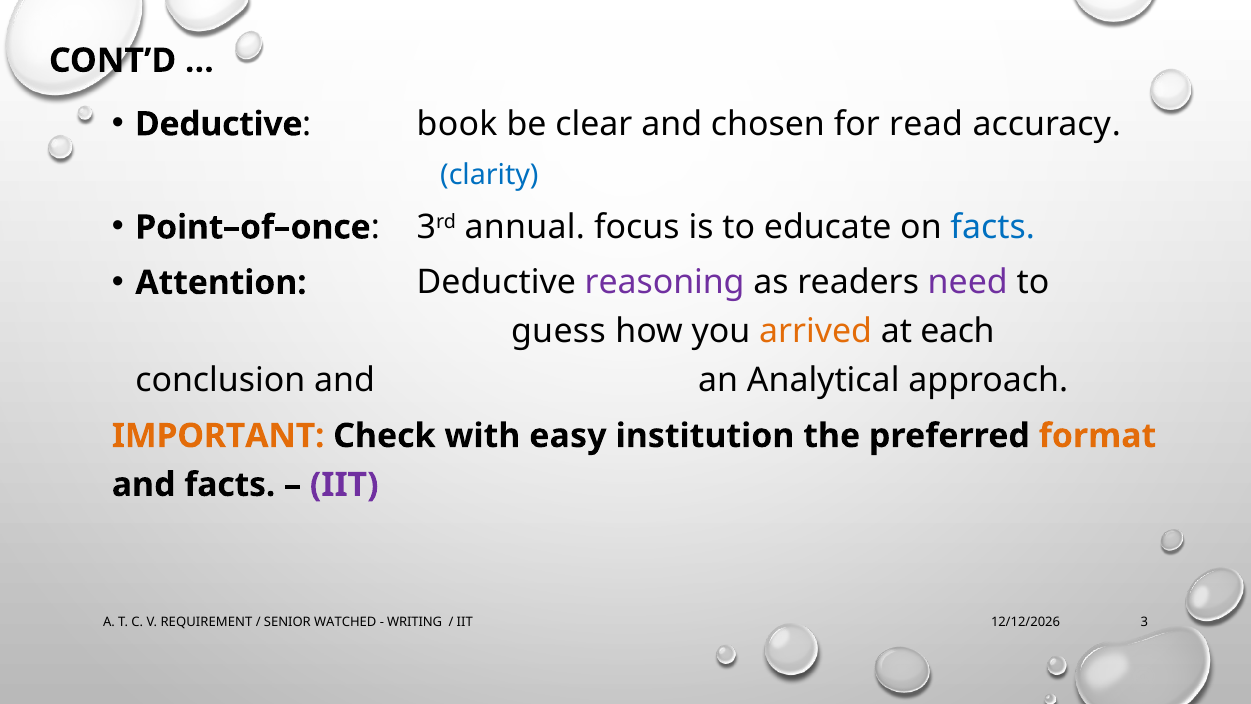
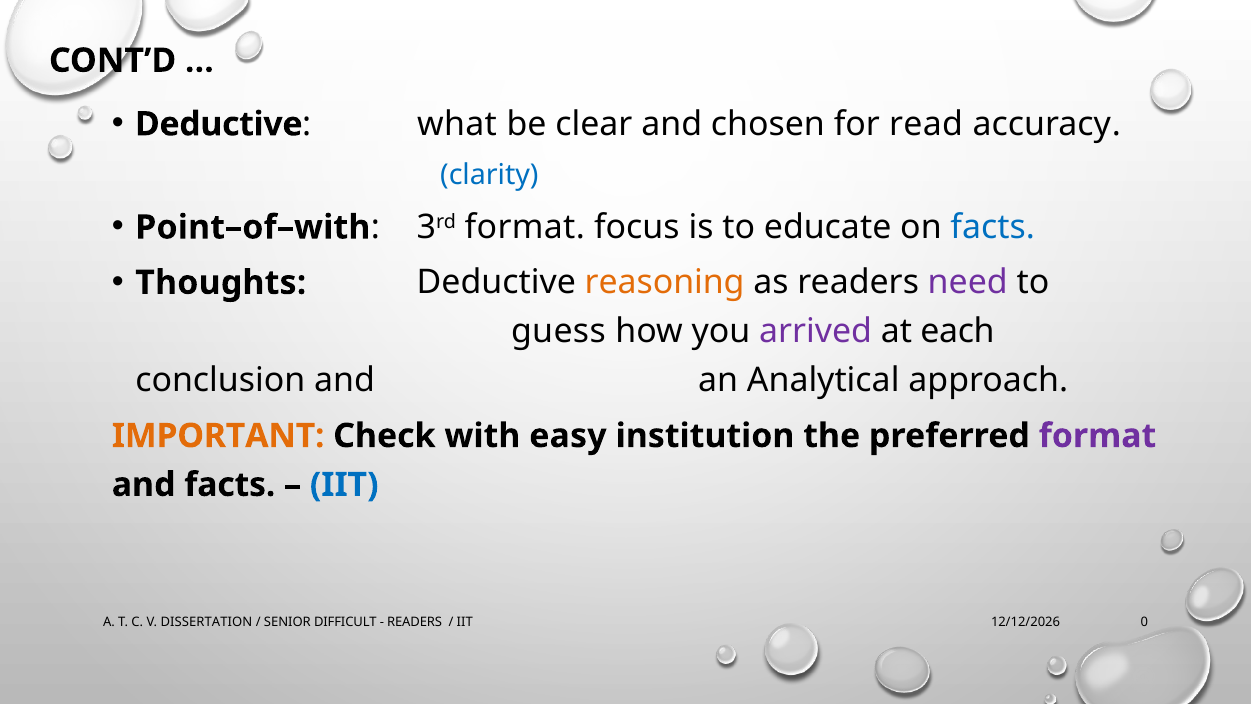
book: book -> what (457, 124)
Point–of–once: Point–of–once -> Point–of–with (253, 227)
3rd annual: annual -> format (525, 227)
Attention: Attention -> Thoughts (221, 283)
reasoning colour: purple -> orange (665, 283)
arrived colour: orange -> purple (816, 331)
format colour: orange -> purple (1097, 436)
IIT colour: purple -> blue (344, 485)
REQUIREMENT: REQUIREMENT -> DISSERTATION (206, 622)
WATCHED: WATCHED -> DIFFICULT (345, 622)
WRITING: WRITING -> READERS (415, 622)
3: 3 -> 0 (1144, 622)
